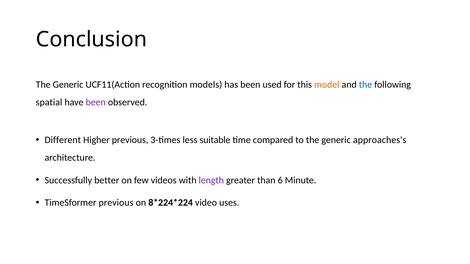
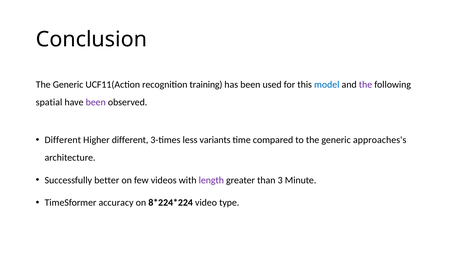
models: models -> training (206, 85)
model colour: orange -> blue (327, 85)
the colour: blue -> purple (365, 85)
Higher previous: previous -> different (130, 140)
suitable: suitable -> variants (215, 140)
6: 6 -> 3 (280, 180)
TimeSformer previous: previous -> accuracy (116, 203)
uses: uses -> type (229, 203)
